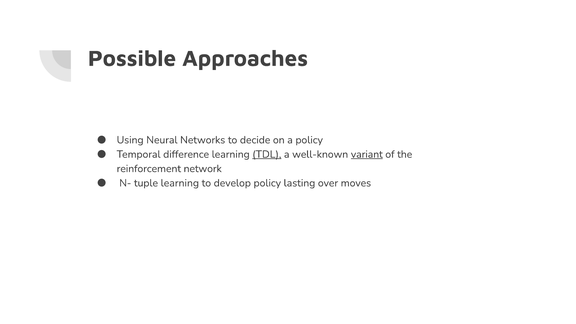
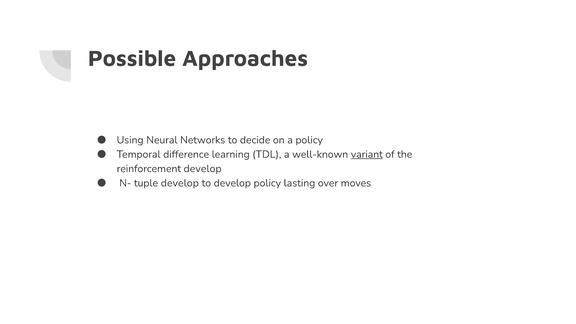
TDL underline: present -> none (267, 154)
reinforcement network: network -> develop (203, 169)
tuple learning: learning -> develop (180, 183)
